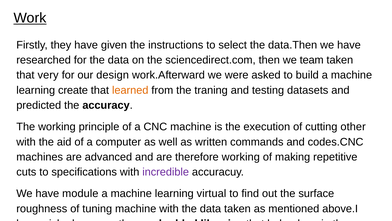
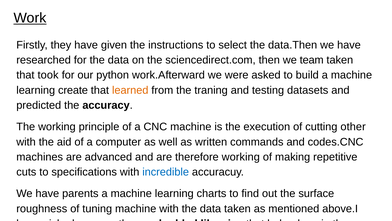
very: very -> took (48, 75)
our design: design -> python (113, 75)
incredible colour: purple -> blue (166, 172)
module: module -> parents (80, 193)
virtual: virtual -> charts (212, 193)
